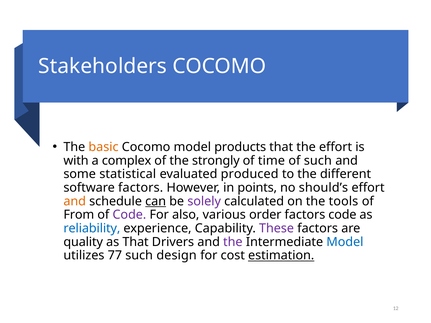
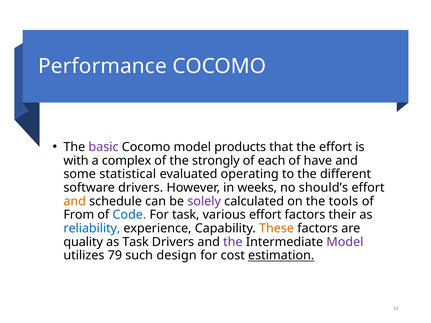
Stakeholders: Stakeholders -> Performance (103, 66)
basic colour: orange -> purple (104, 147)
time: time -> each (272, 161)
of such: such -> have (318, 161)
produced: produced -> operating (250, 174)
software factors: factors -> drivers (141, 188)
points: points -> weeks (257, 188)
can underline: present -> none (156, 201)
Code colour: purple -> blue (129, 215)
For also: also -> task (186, 215)
various order: order -> effort (265, 215)
factors code: code -> their (342, 215)
These colour: purple -> orange (277, 229)
as That: That -> Task (136, 242)
Model colour: blue -> purple (345, 242)
77: 77 -> 79 (115, 256)
